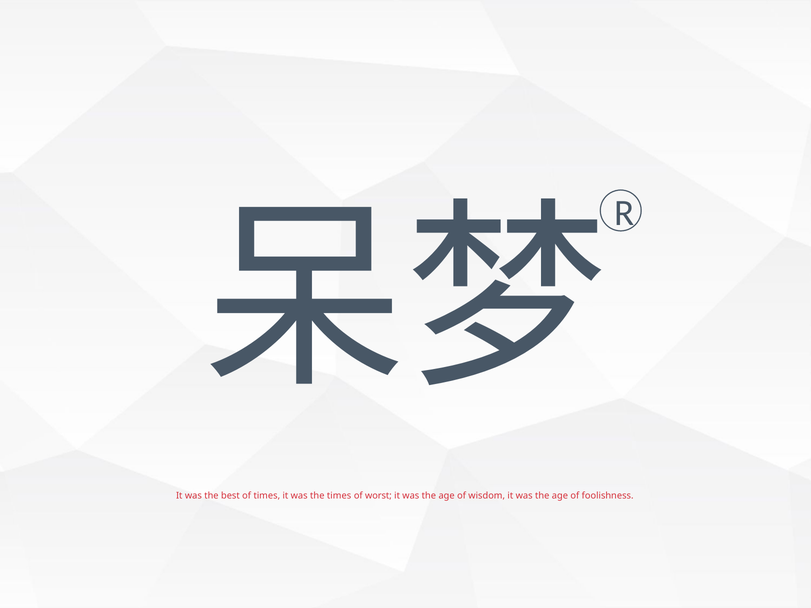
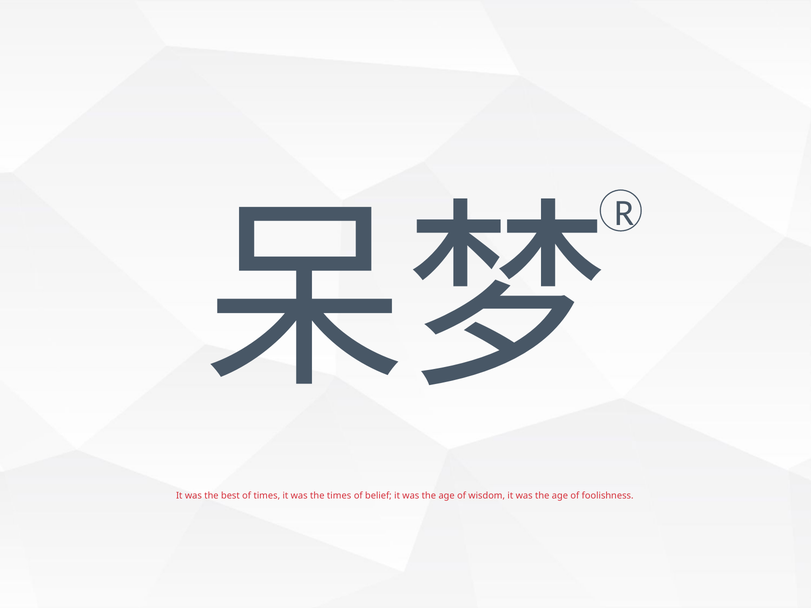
worst: worst -> belief (378, 496)
